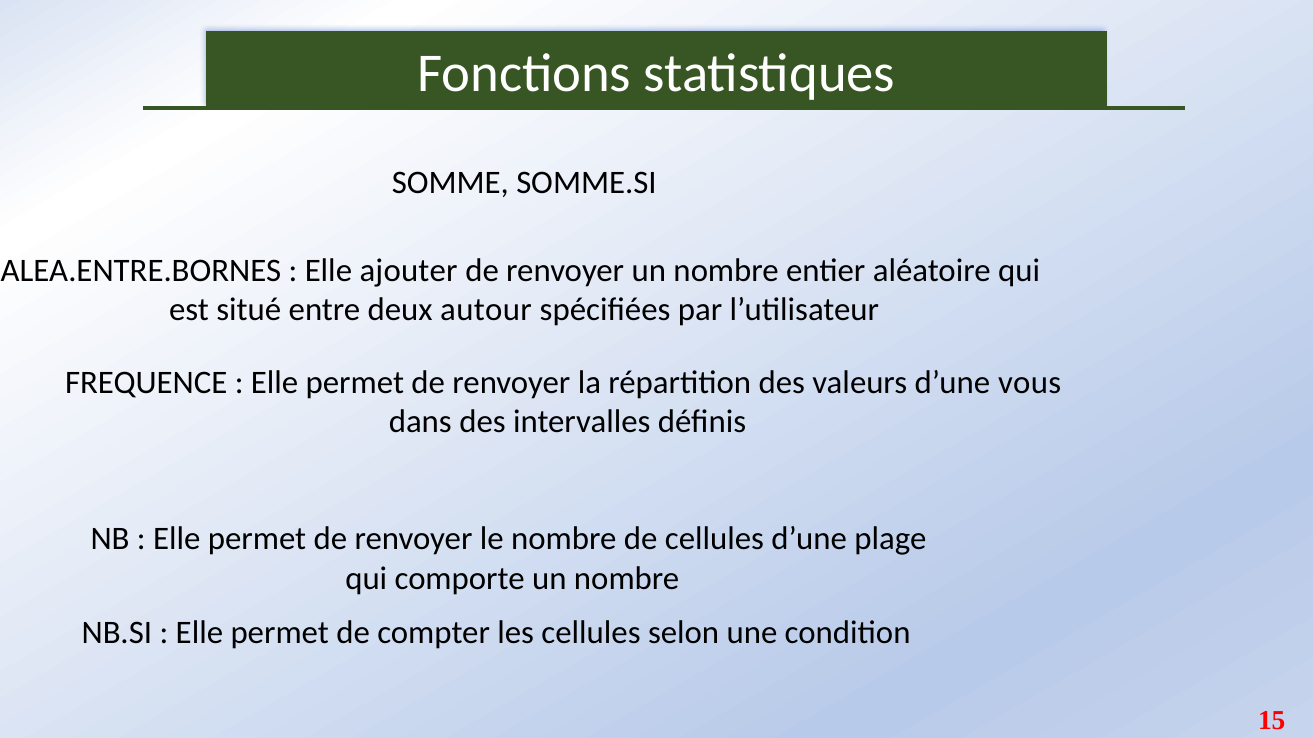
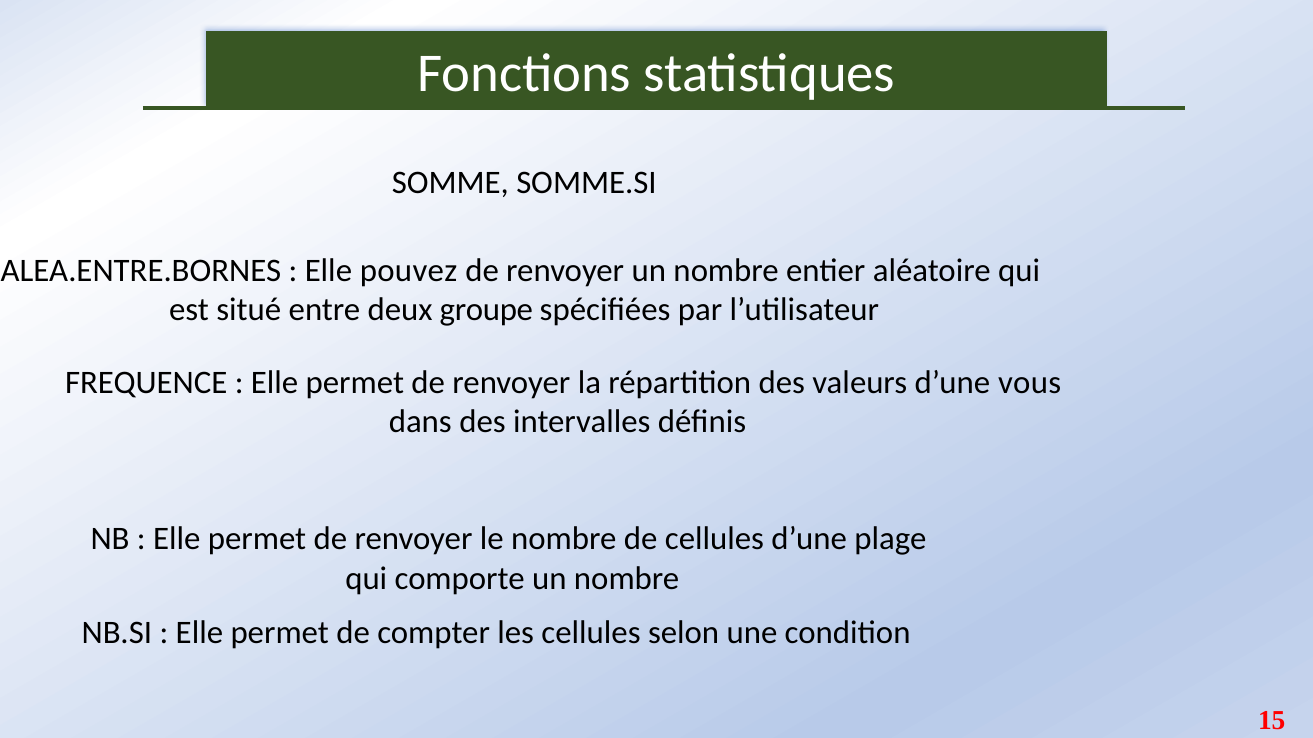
ajouter: ajouter -> pouvez (409, 271)
autour: autour -> groupe (486, 310)
